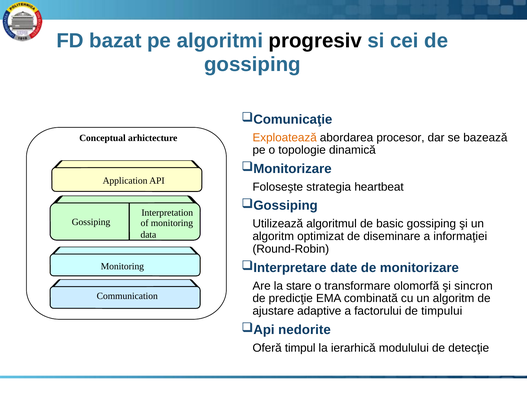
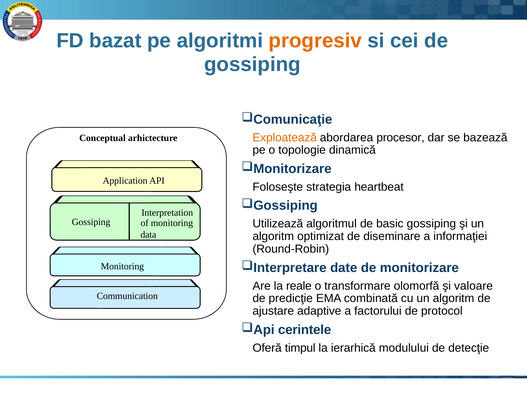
progresiv colour: black -> orange (315, 41)
stare: stare -> reale (299, 286)
sincron: sincron -> valoare (474, 286)
timpului: timpului -> protocol (442, 311)
nedorite: nedorite -> cerintele (305, 330)
